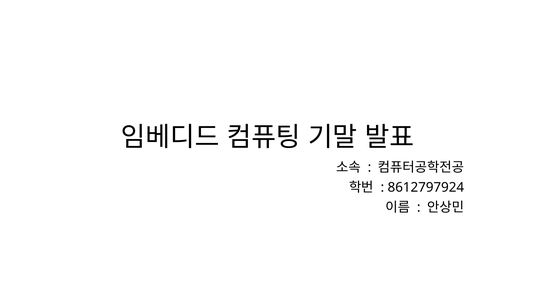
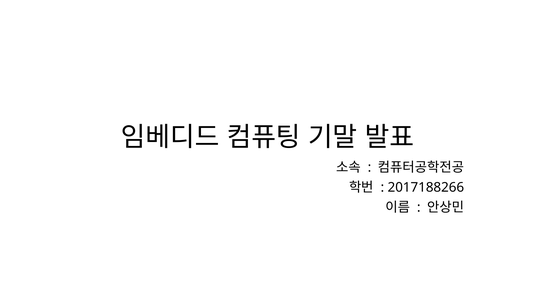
8612797924: 8612797924 -> 2017188266 (426, 187)
